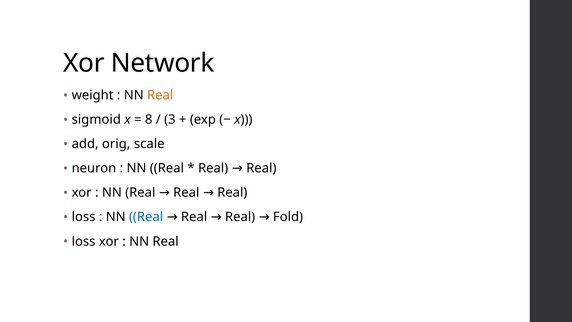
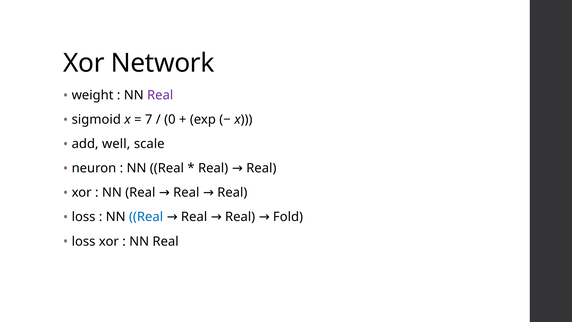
Real colour: orange -> purple (160, 95)
8: 8 -> 7 (149, 120)
3: 3 -> 0 (170, 120)
orig: orig -> well (116, 144)
